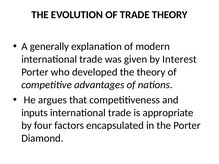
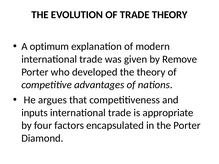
generally: generally -> optimum (49, 47)
Interest: Interest -> Remove (180, 59)
